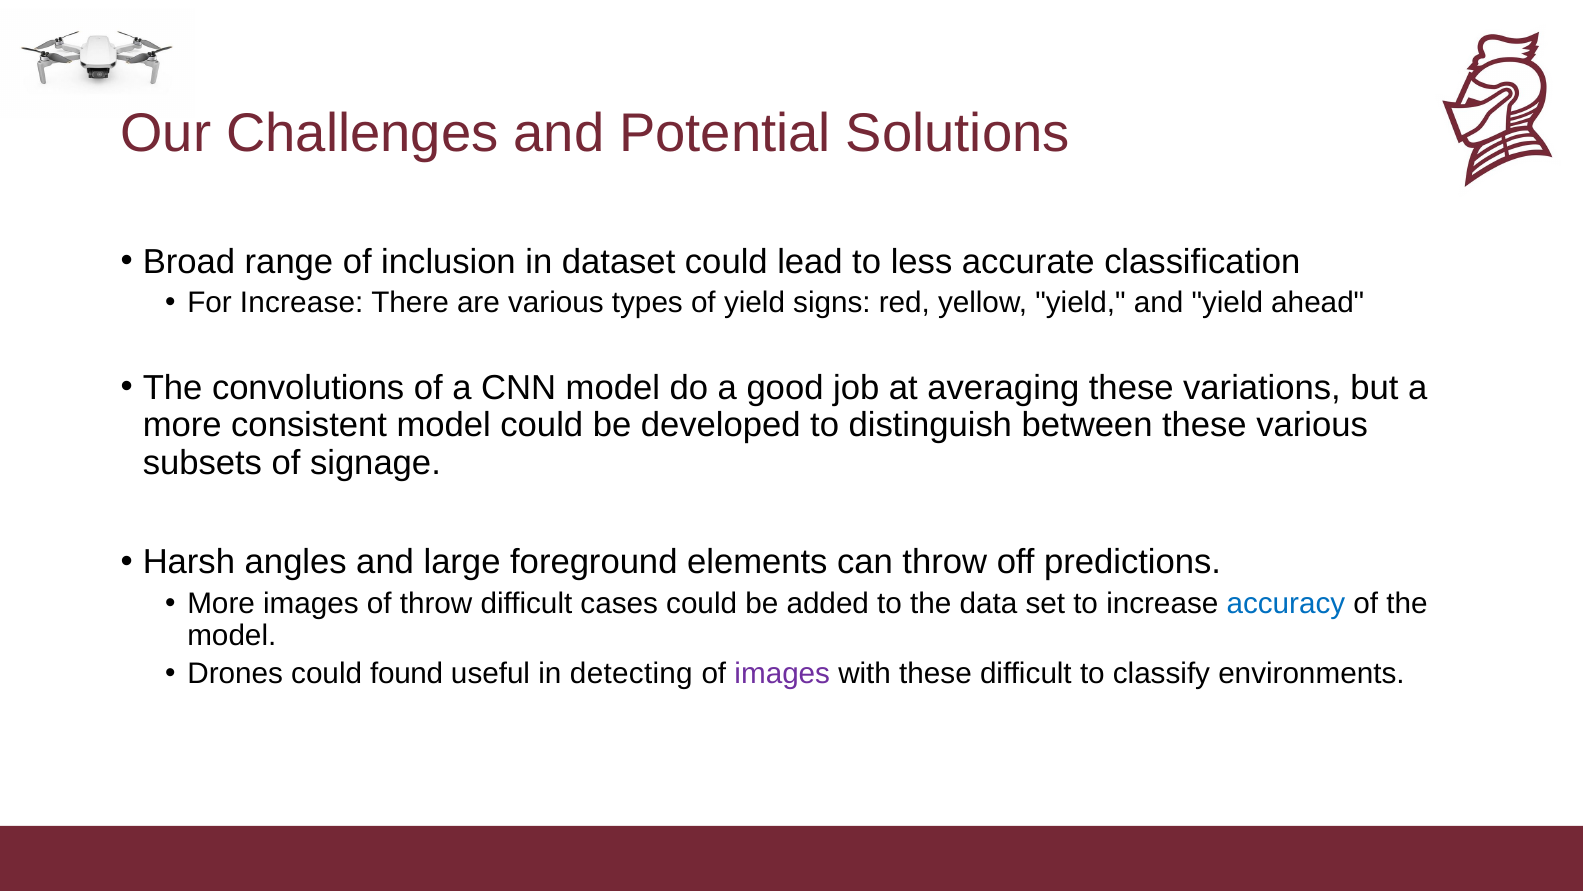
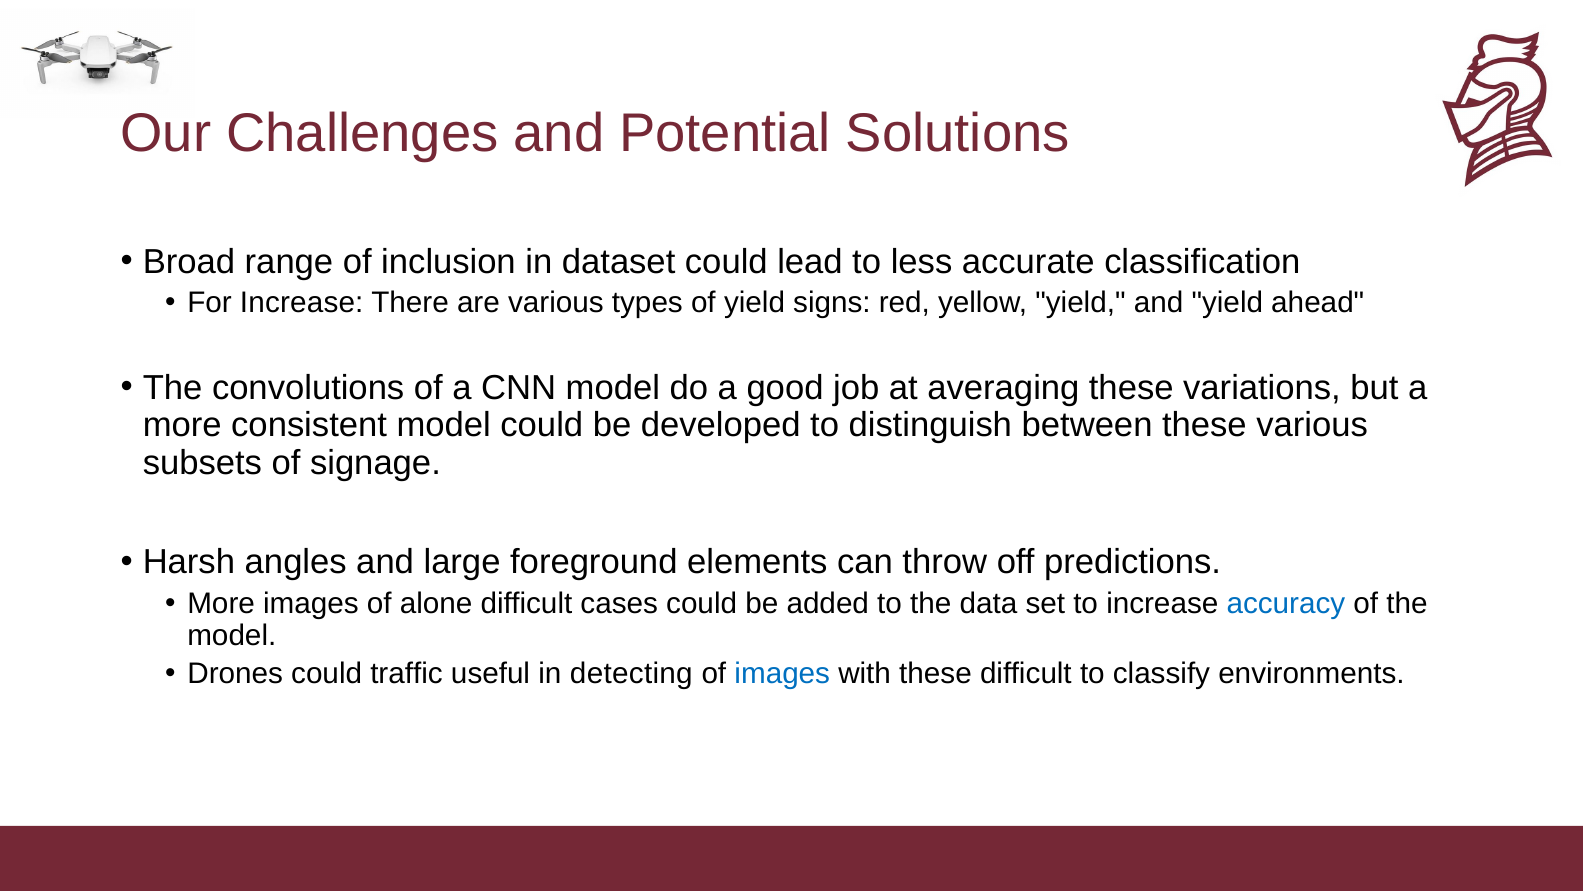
of throw: throw -> alone (436, 603)
found: found -> traffic (407, 673)
images colour: purple -> blue (782, 673)
